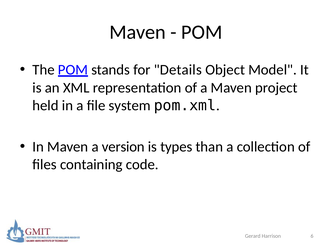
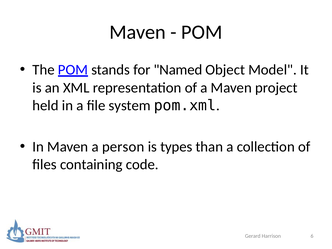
Details: Details -> Named (178, 70)
version: version -> person (123, 147)
